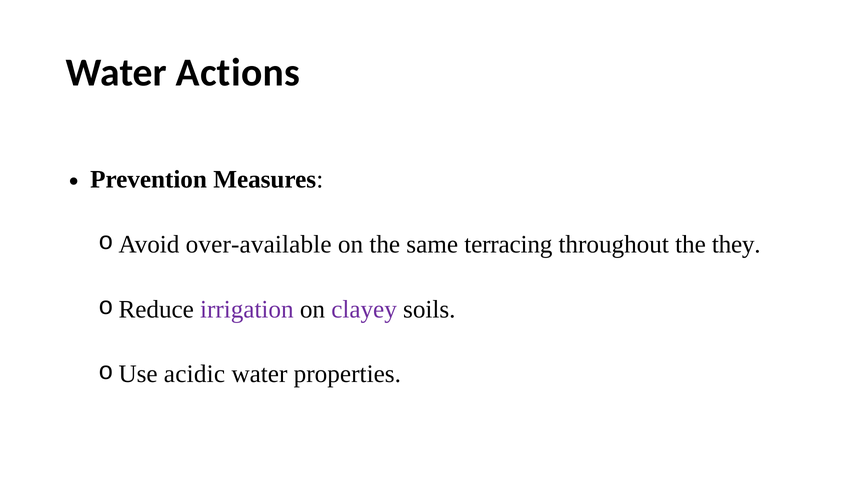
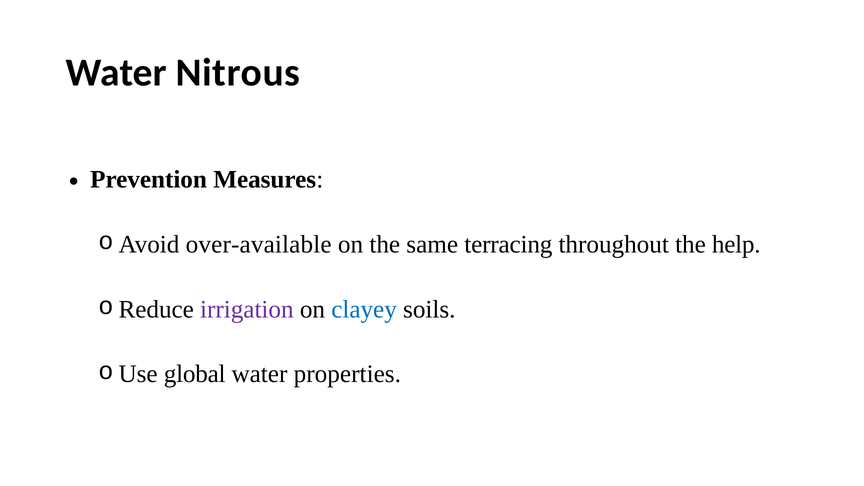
Actions: Actions -> Nitrous (238, 73)
they: they -> help (736, 244)
clayey colour: purple -> blue (364, 309)
acidic: acidic -> global (195, 374)
